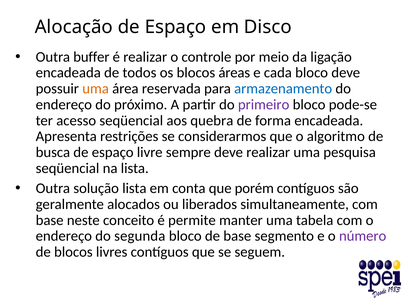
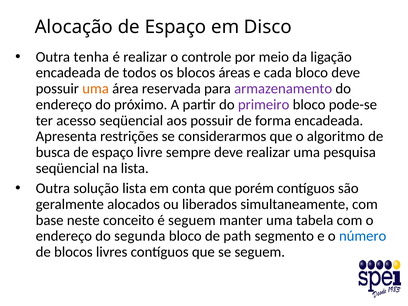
buffer: buffer -> tenha (91, 57)
armazenamento colour: blue -> purple (283, 89)
aos quebra: quebra -> possuir (212, 120)
é permite: permite -> seguem (192, 220)
de base: base -> path (237, 236)
número colour: purple -> blue (363, 236)
